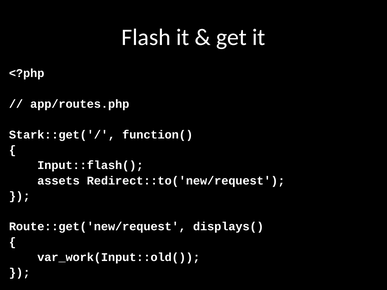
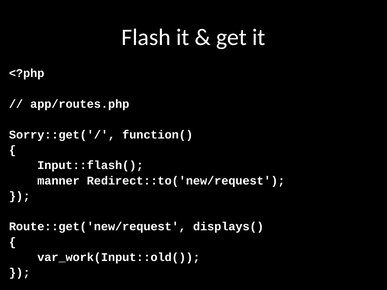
Stark::get('/: Stark::get('/ -> Sorry::get('/ (62, 135)
assets: assets -> manner (59, 181)
